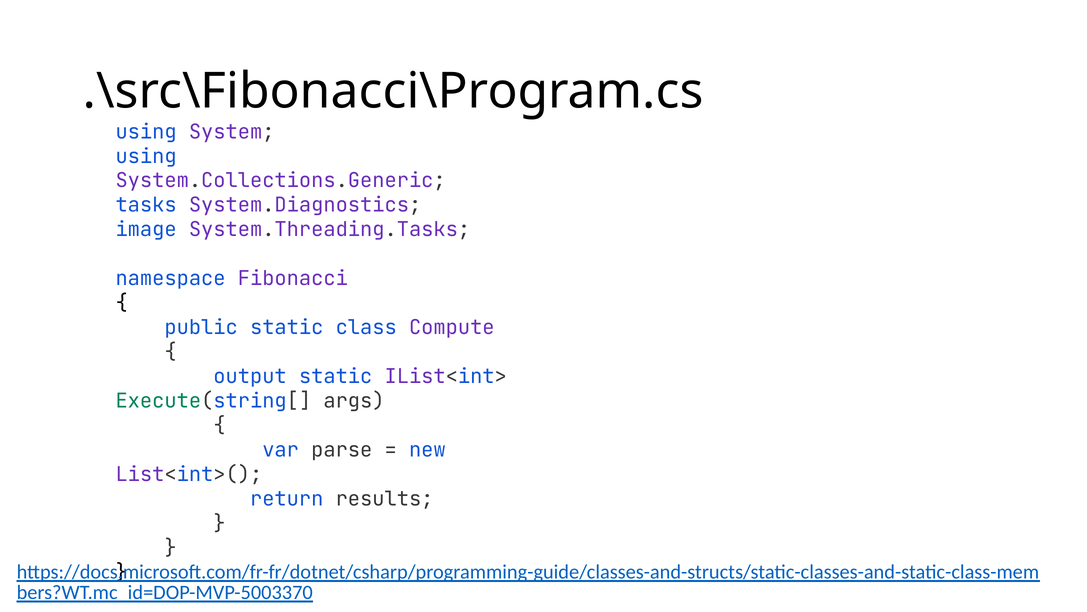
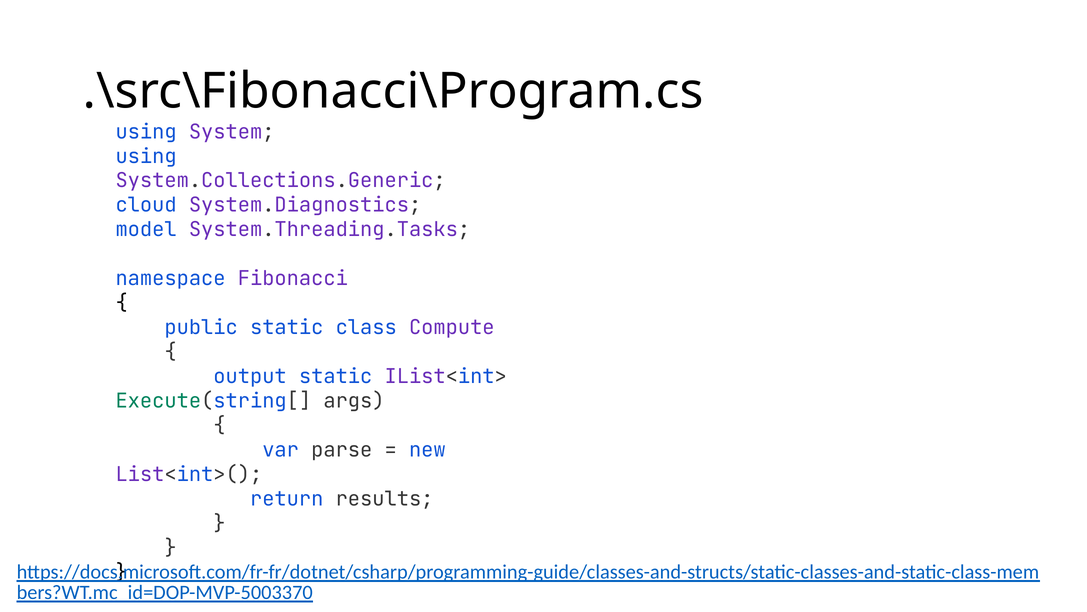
tasks: tasks -> cloud (146, 205)
image: image -> model (146, 230)
